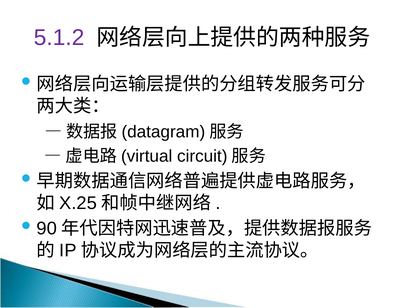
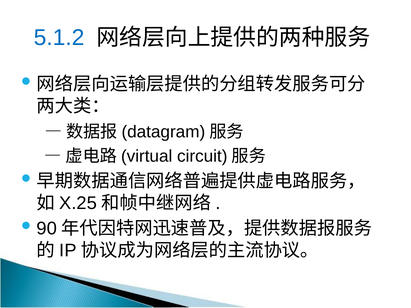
5.1.2 colour: purple -> blue (59, 38)
